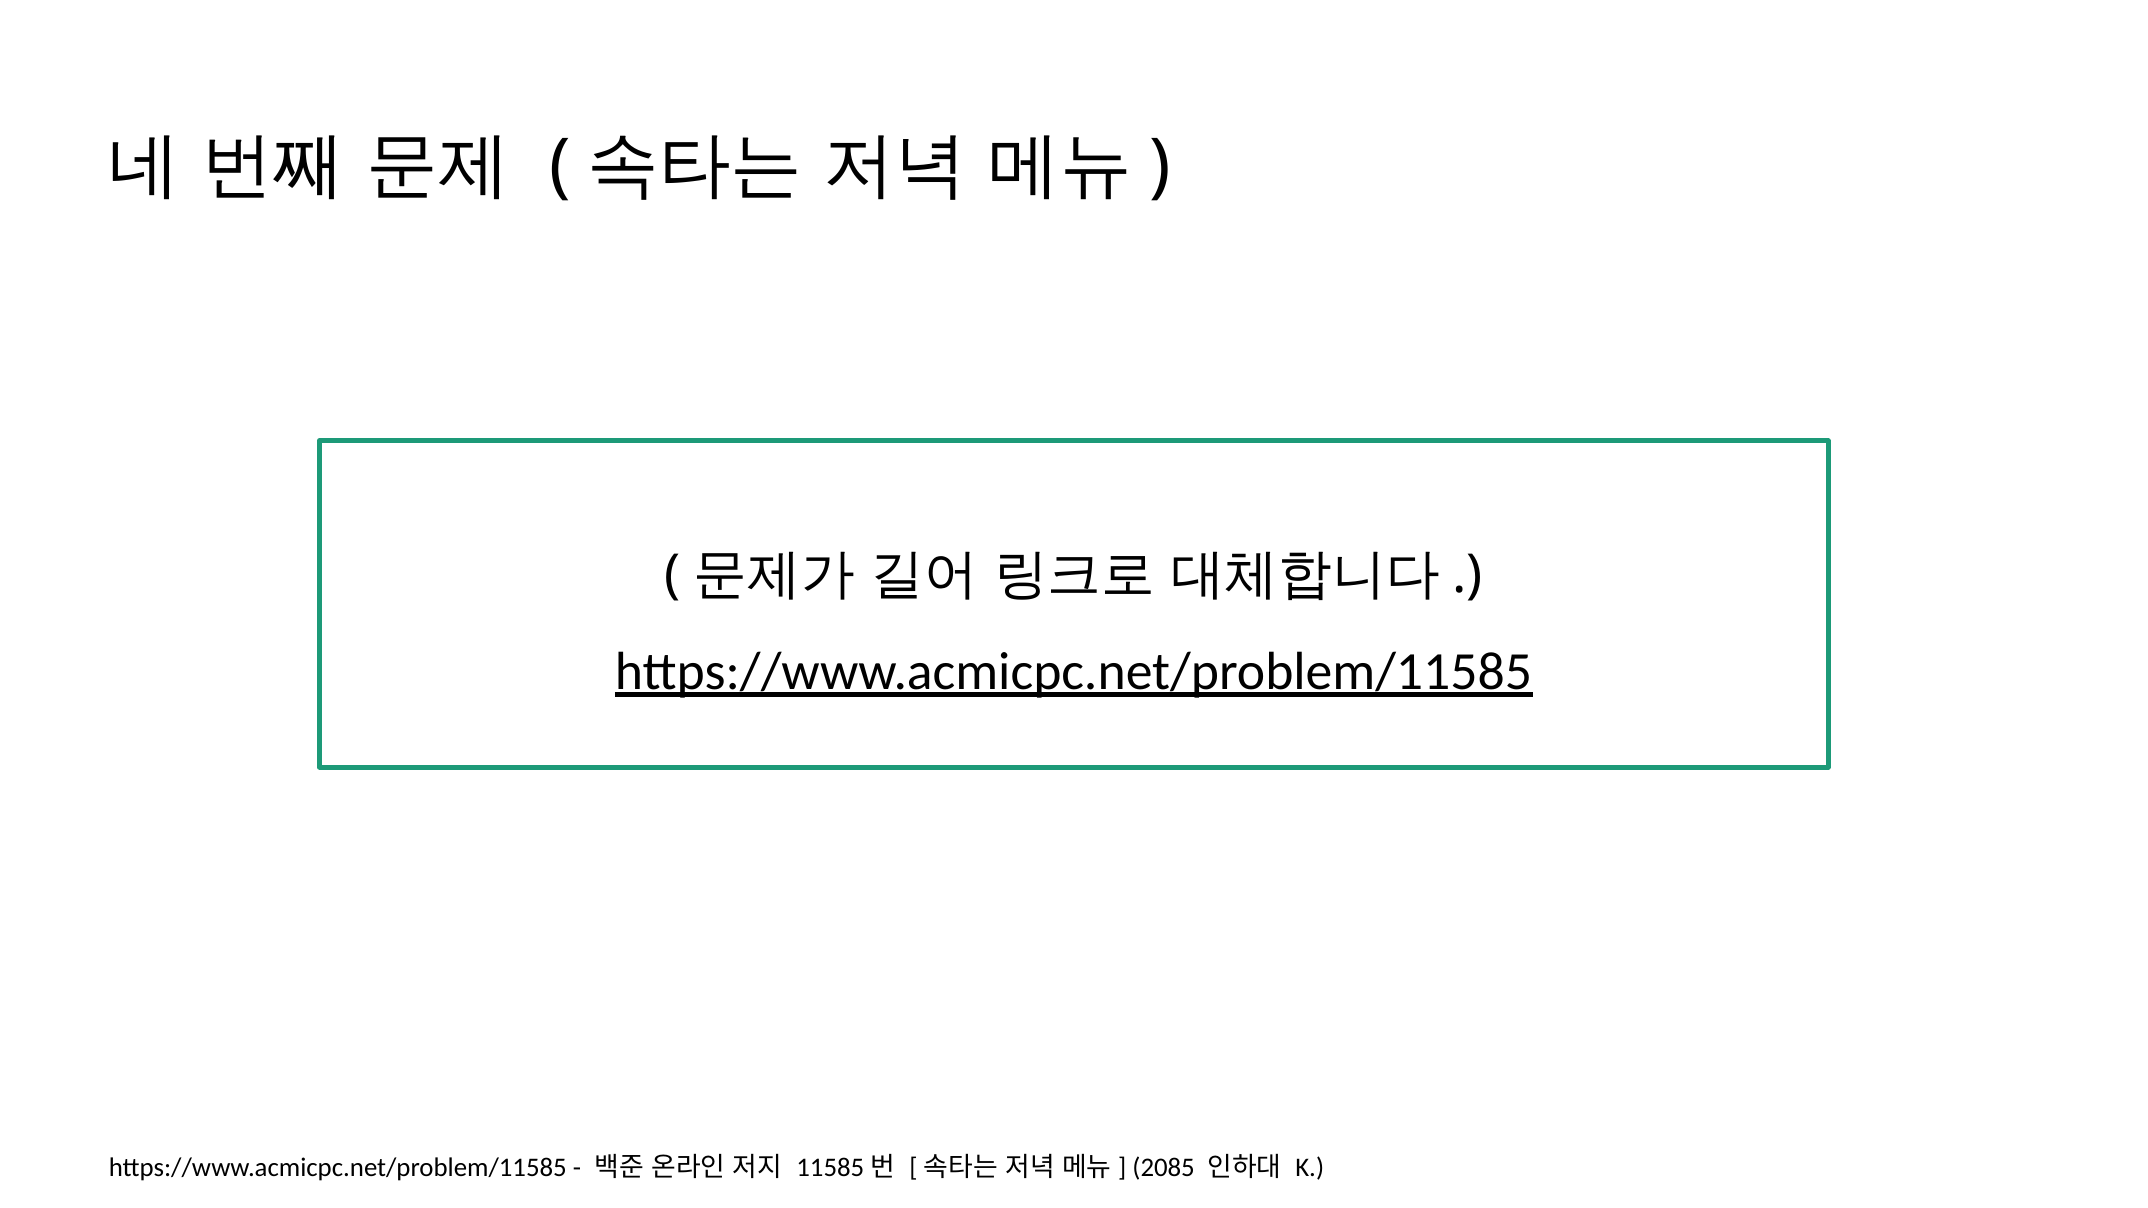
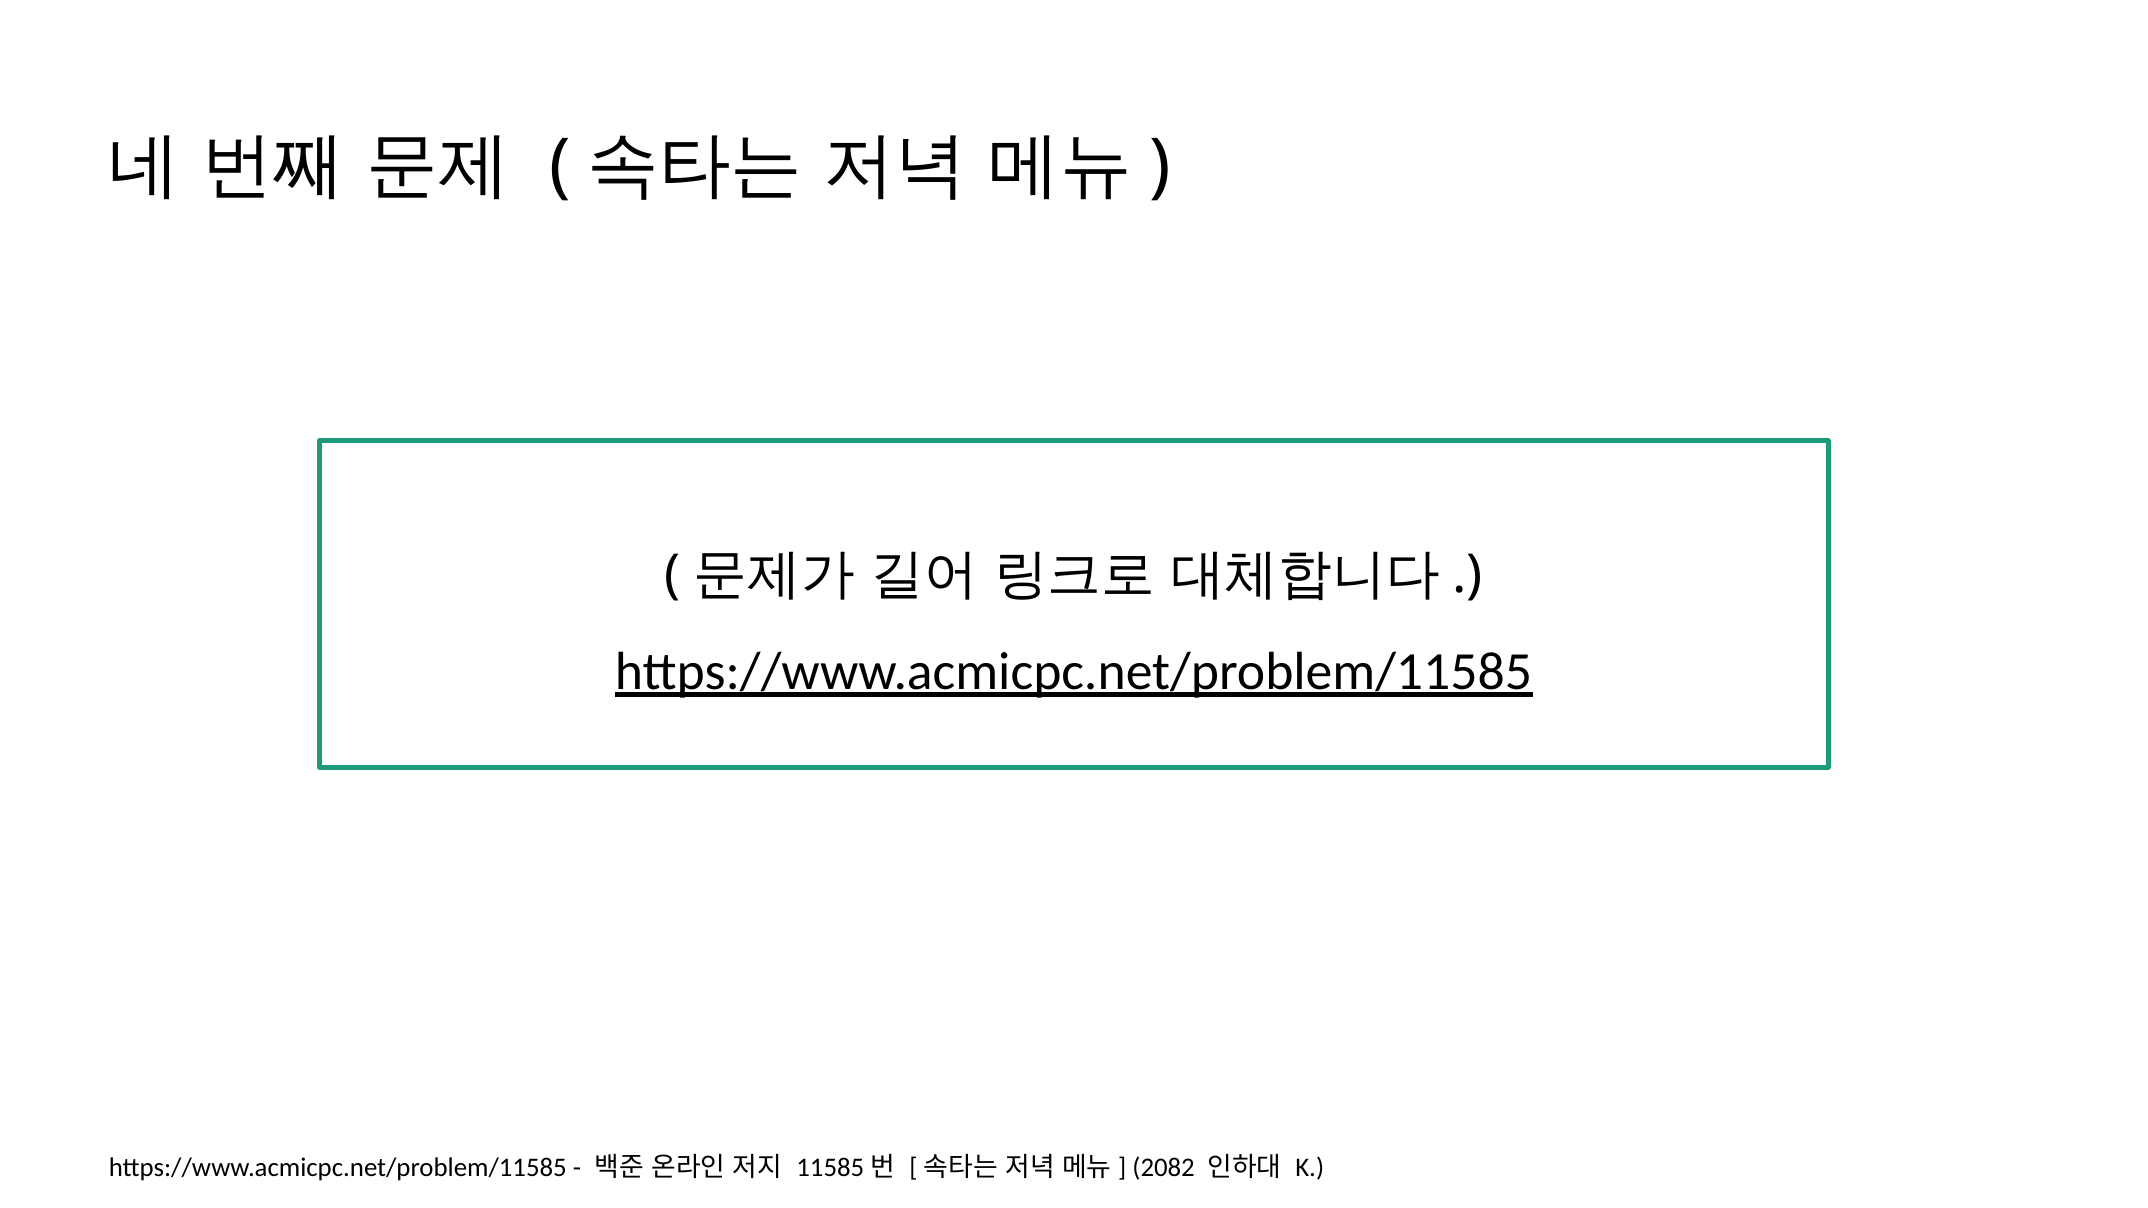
2085: 2085 -> 2082 (1164, 1168)
